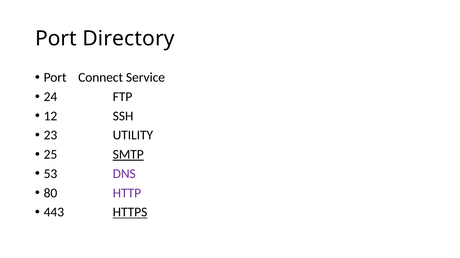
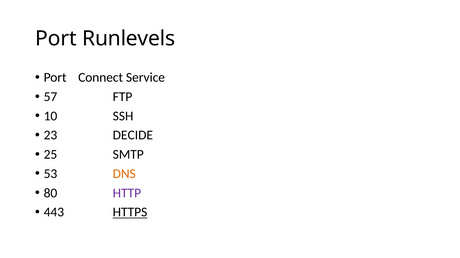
Directory: Directory -> Runlevels (129, 39)
24: 24 -> 57 (50, 97)
12: 12 -> 10 (50, 116)
UTILITY: UTILITY -> DECIDE (133, 136)
SMTP underline: present -> none (128, 155)
DNS colour: purple -> orange (124, 174)
